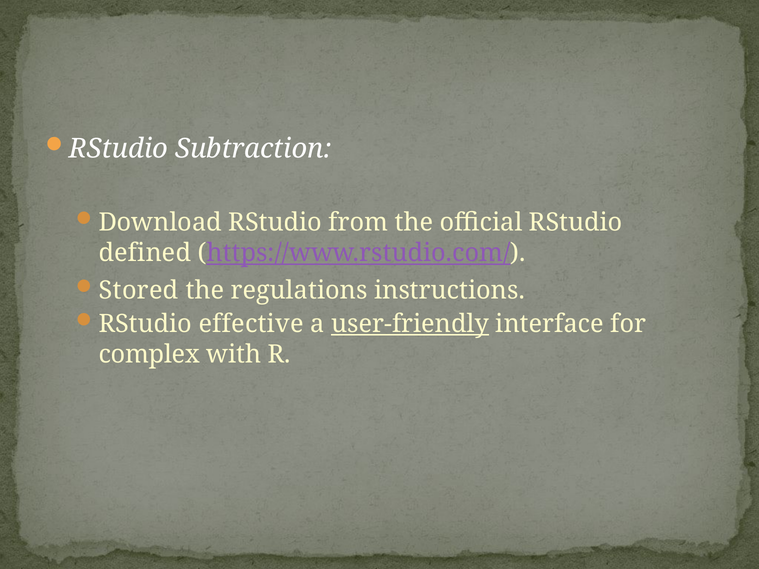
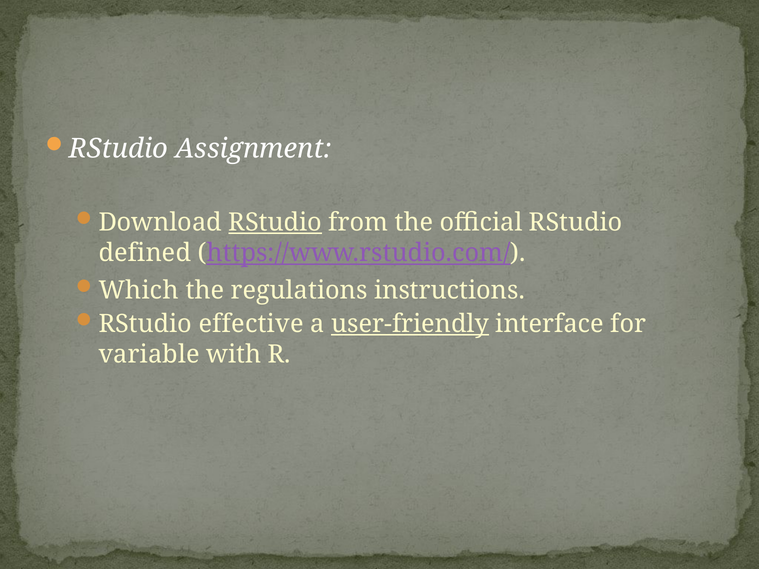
Subtraction: Subtraction -> Assignment (253, 149)
RStudio underline: none -> present (275, 222)
Stored: Stored -> Which (139, 290)
complex: complex -> variable (149, 354)
